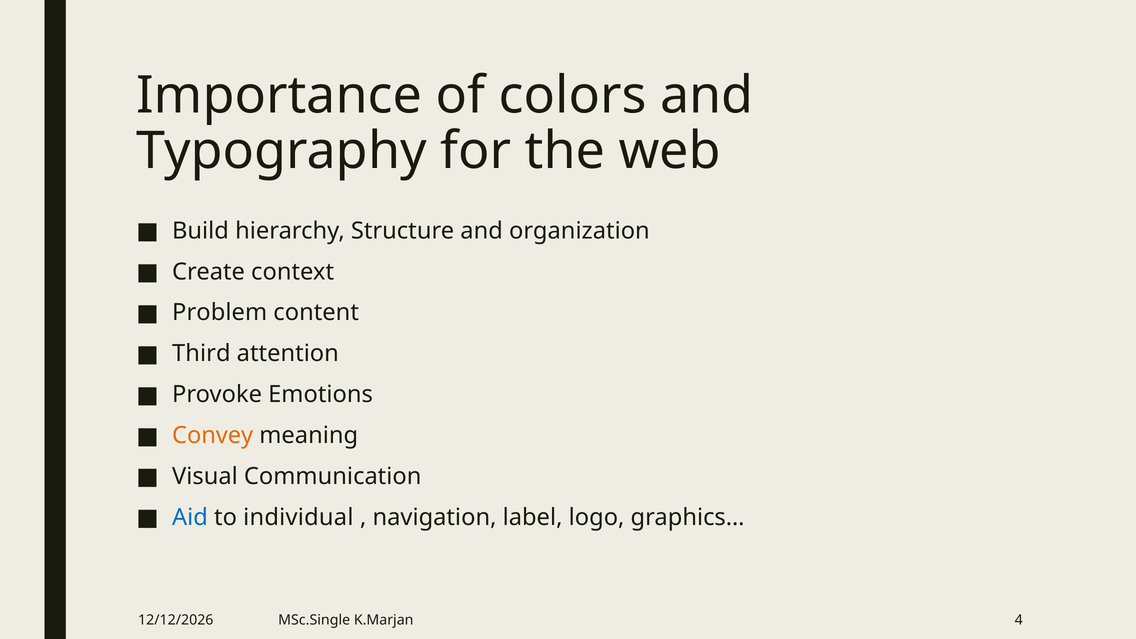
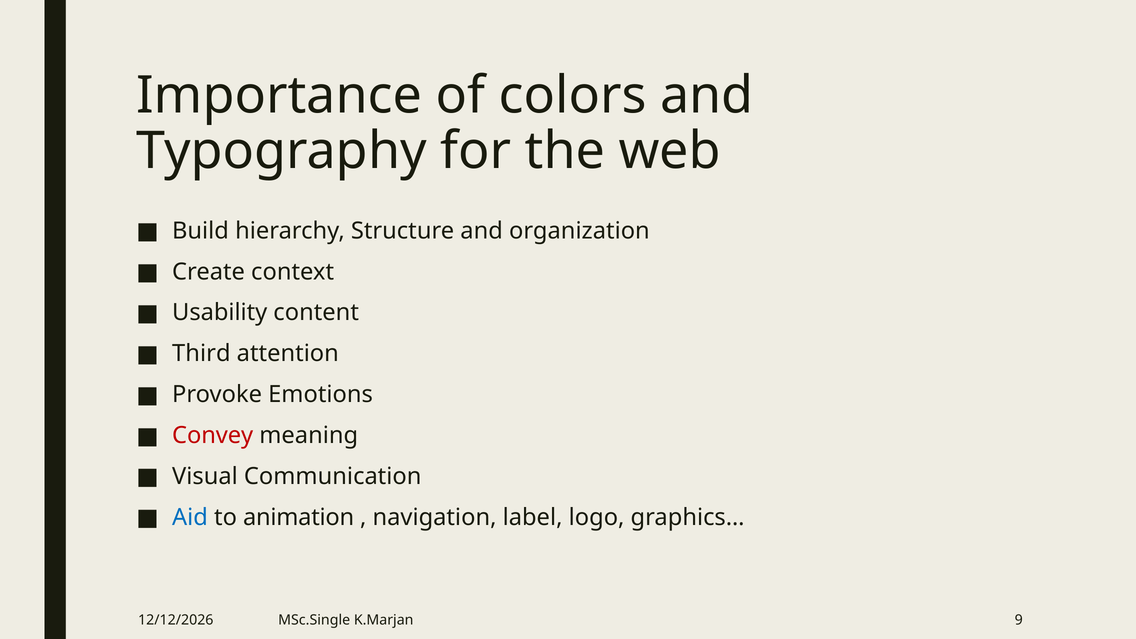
Problem: Problem -> Usability (220, 313)
Convey colour: orange -> red (213, 435)
individual: individual -> animation (299, 517)
4: 4 -> 9 (1019, 620)
